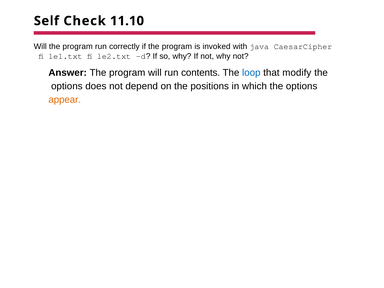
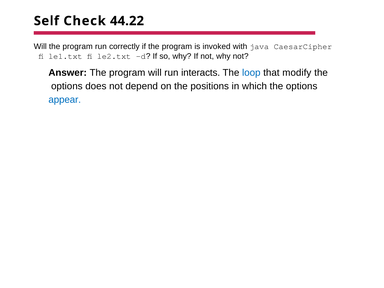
11.10: 11.10 -> 44.22 (127, 21)
contents: contents -> interacts (201, 73)
appear colour: orange -> blue (65, 100)
